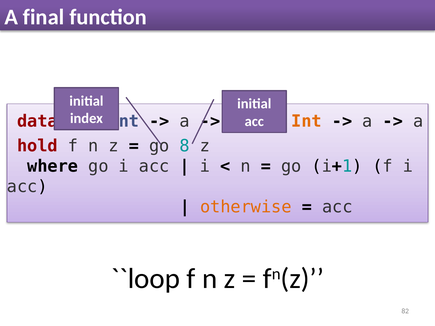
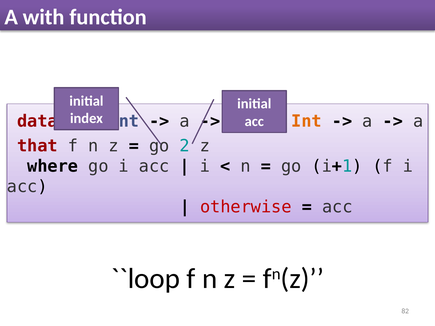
final: final -> with (44, 17)
hold: hold -> that (37, 146)
8: 8 -> 2 (185, 146)
otherwise colour: orange -> red (246, 207)
